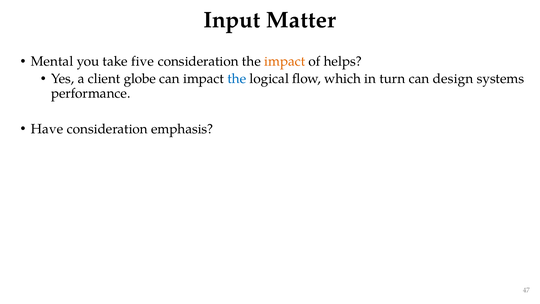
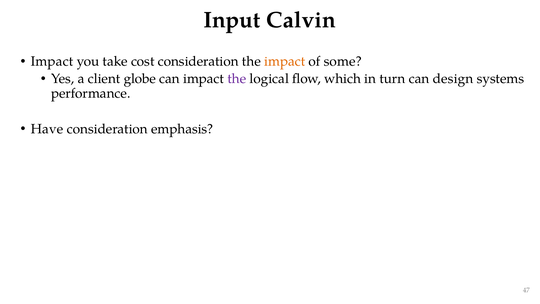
Matter: Matter -> Calvin (301, 20)
Mental: Mental -> Impact (52, 61)
five: five -> cost (143, 61)
helps: helps -> some (343, 61)
the colour: blue -> purple (237, 79)
